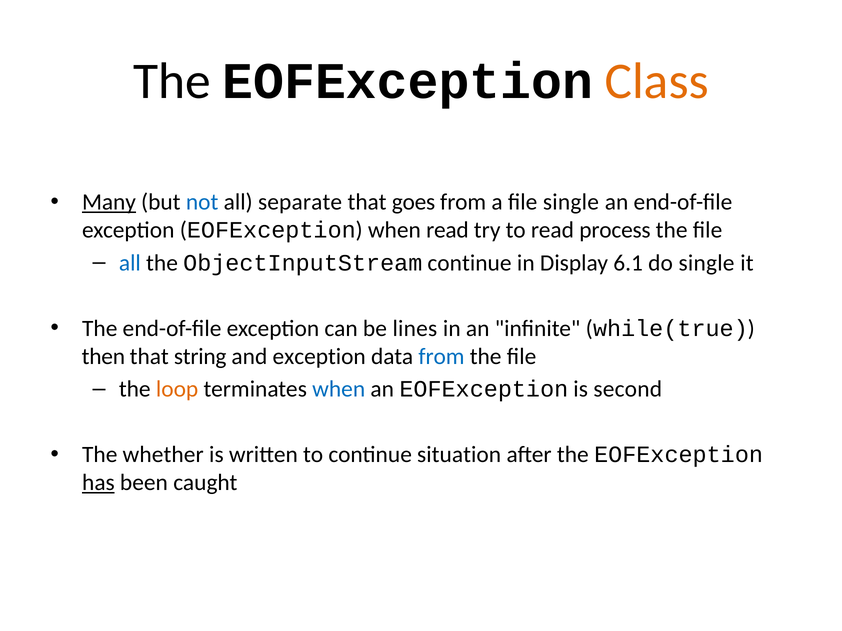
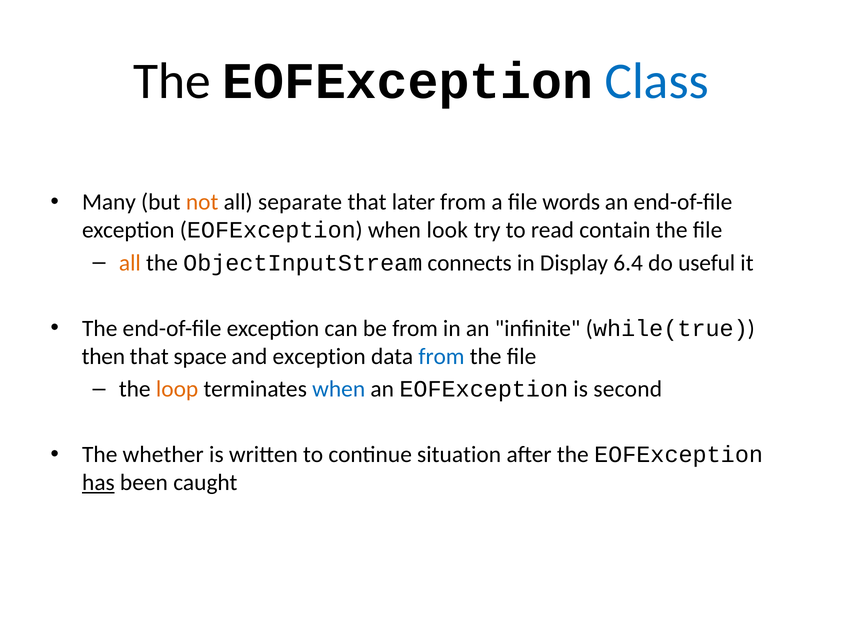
Class colour: orange -> blue (657, 82)
Many underline: present -> none (109, 202)
not colour: blue -> orange (202, 202)
goes: goes -> later (413, 202)
file single: single -> words (571, 202)
when read: read -> look (447, 230)
process: process -> contain (615, 230)
all colour: blue -> orange (130, 263)
ObjectInputStream continue: continue -> connects (470, 263)
6.1: 6.1 -> 6.4 (628, 263)
do single: single -> useful (707, 263)
be lines: lines -> from (415, 329)
string: string -> space (200, 357)
